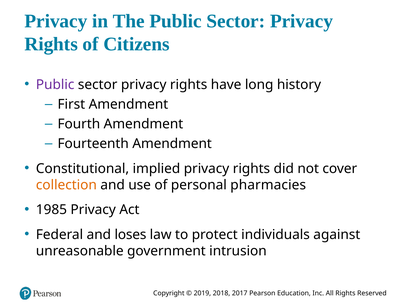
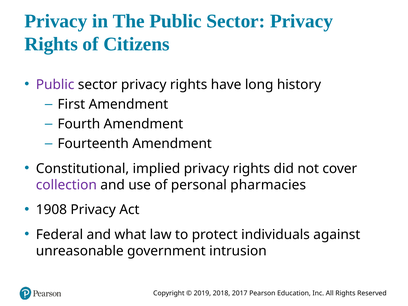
collection colour: orange -> purple (66, 185)
1985: 1985 -> 1908 (51, 210)
loses: loses -> what (130, 235)
